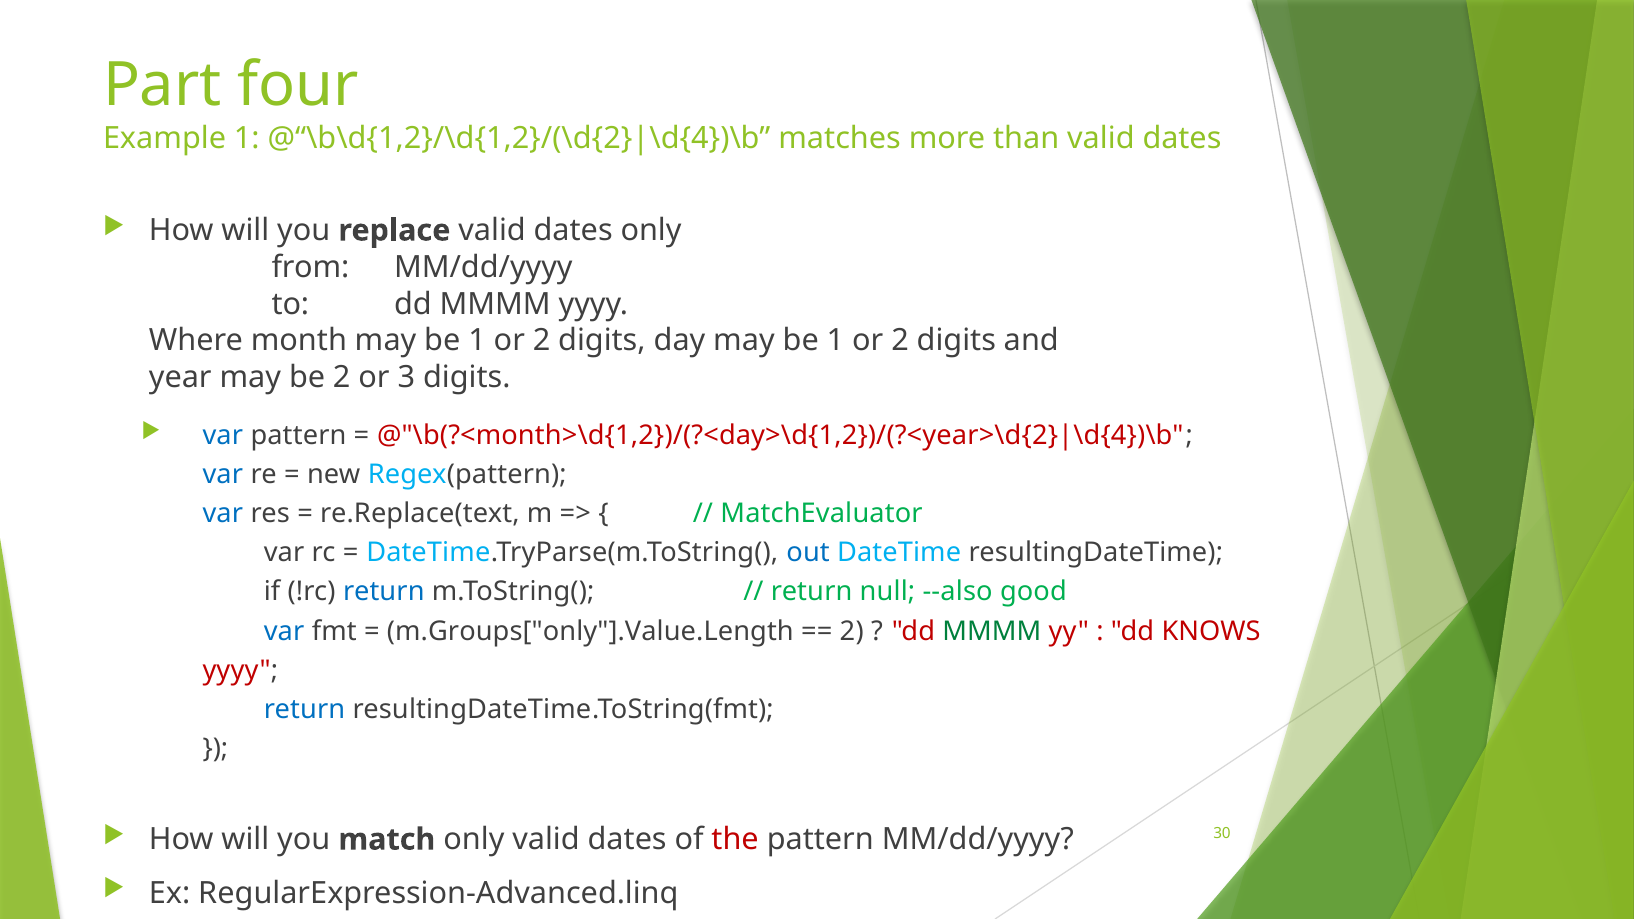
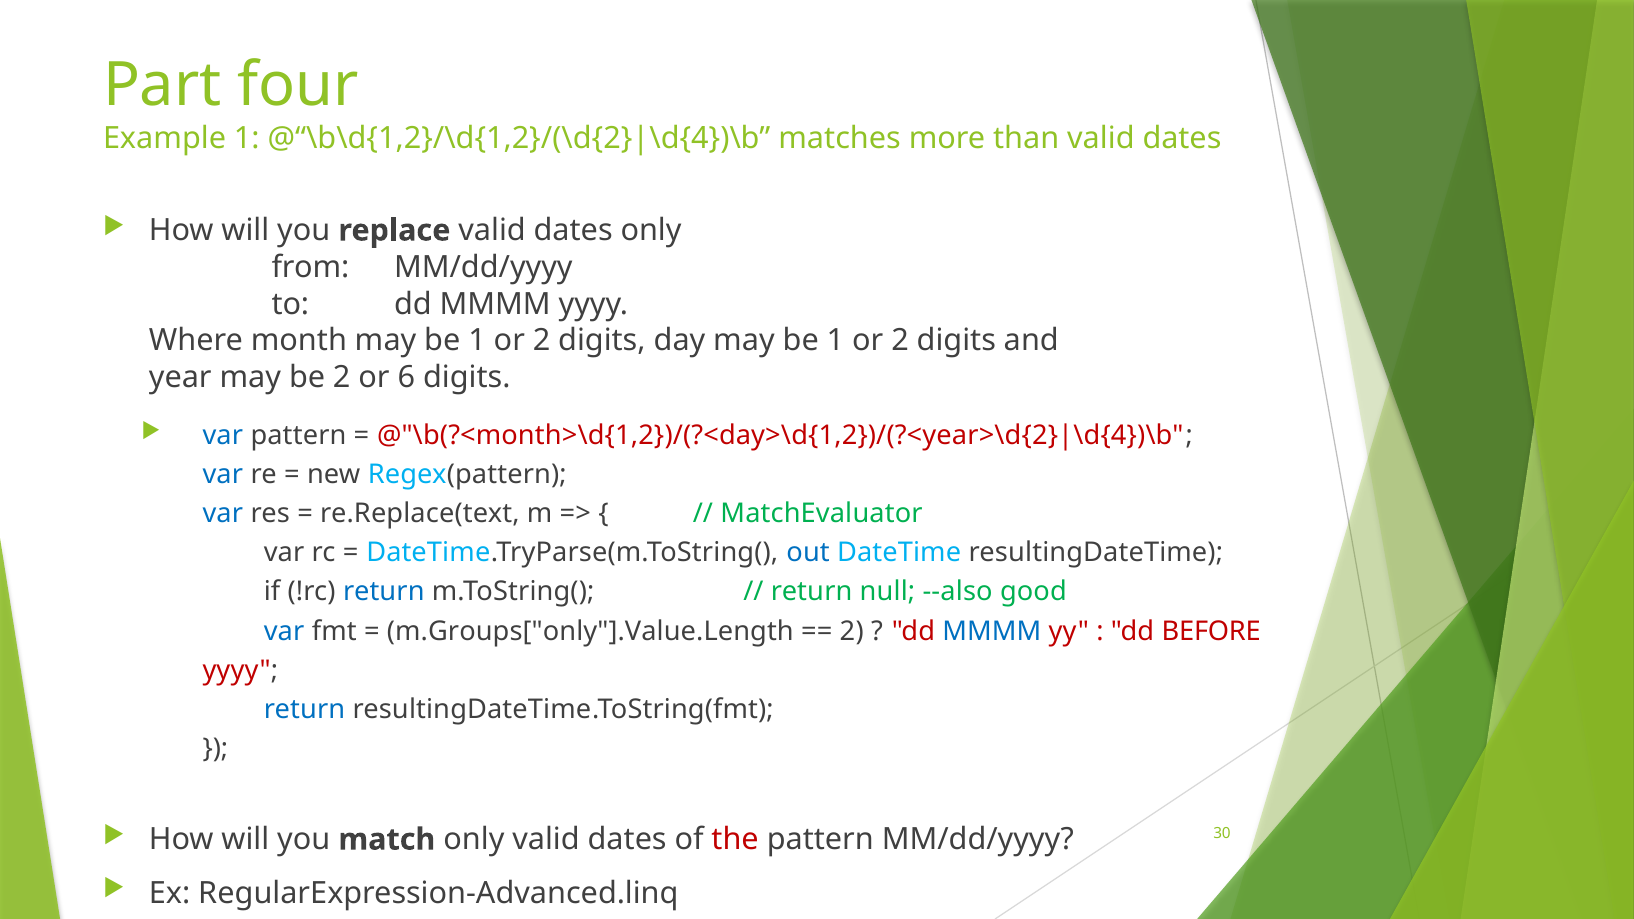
3: 3 -> 6 (406, 378)
MMMM colour: green -> blue (992, 631)
KNOWS: KNOWS -> BEFORE (1211, 631)
